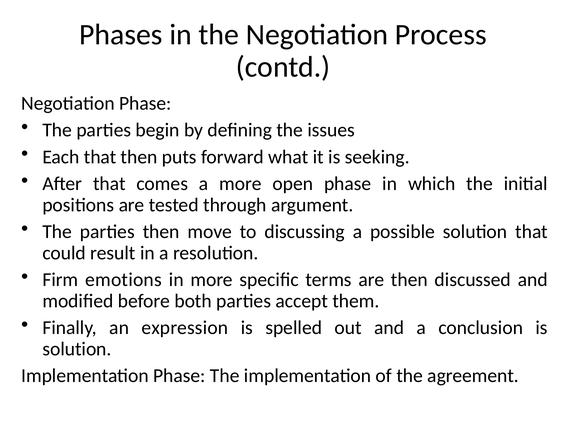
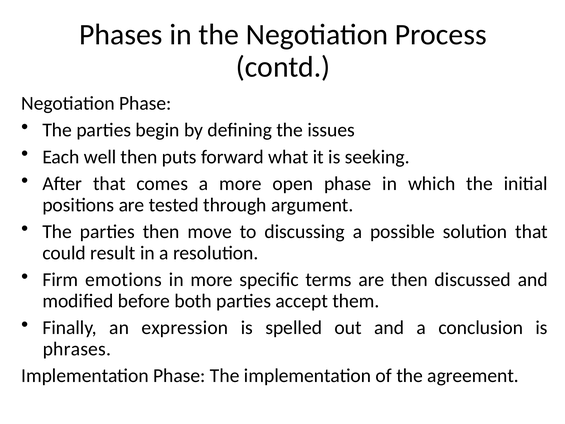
Each that: that -> well (100, 157)
solution: solution -> phrases (77, 349)
